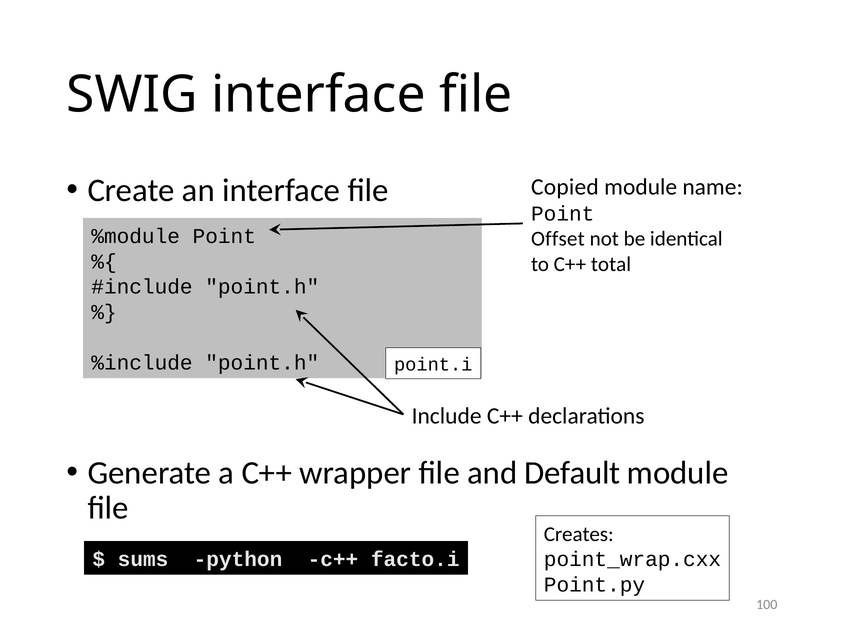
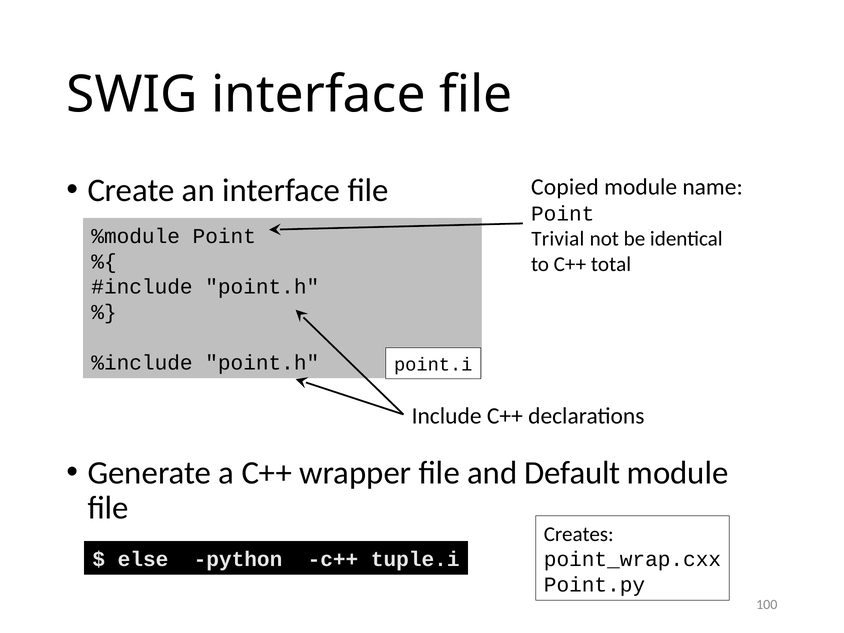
Offset: Offset -> Trivial (558, 239)
sums: sums -> else (143, 559)
facto.i: facto.i -> tuple.i (415, 559)
